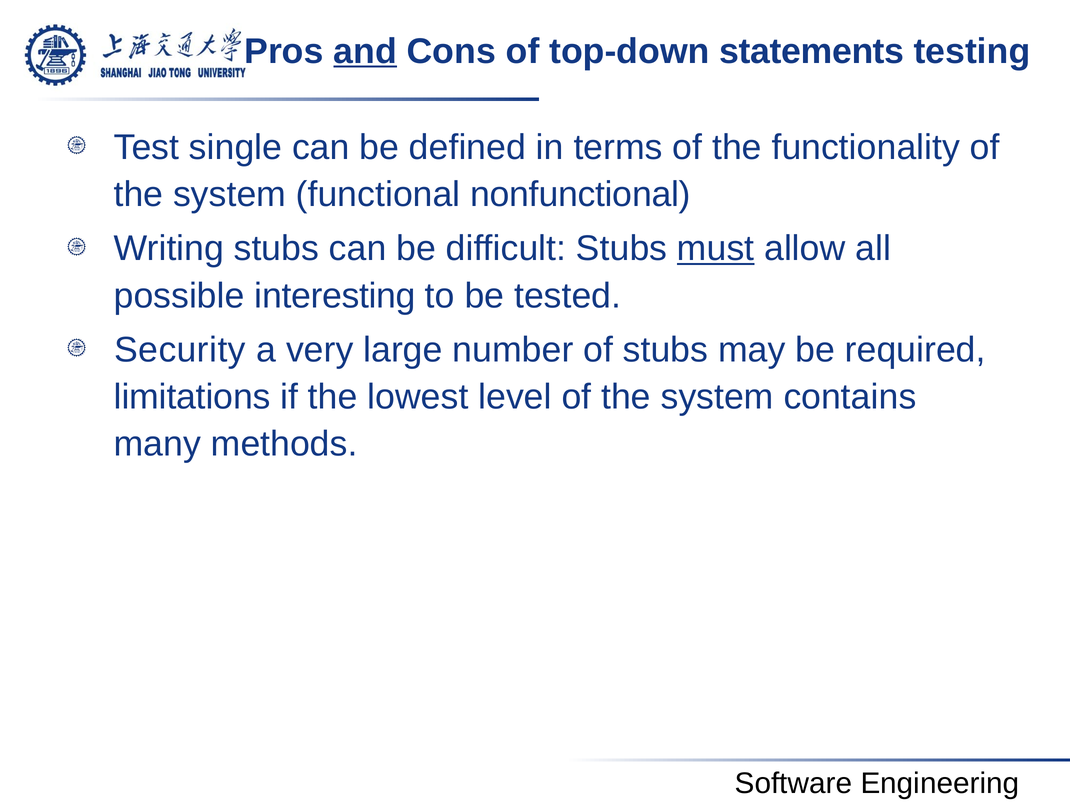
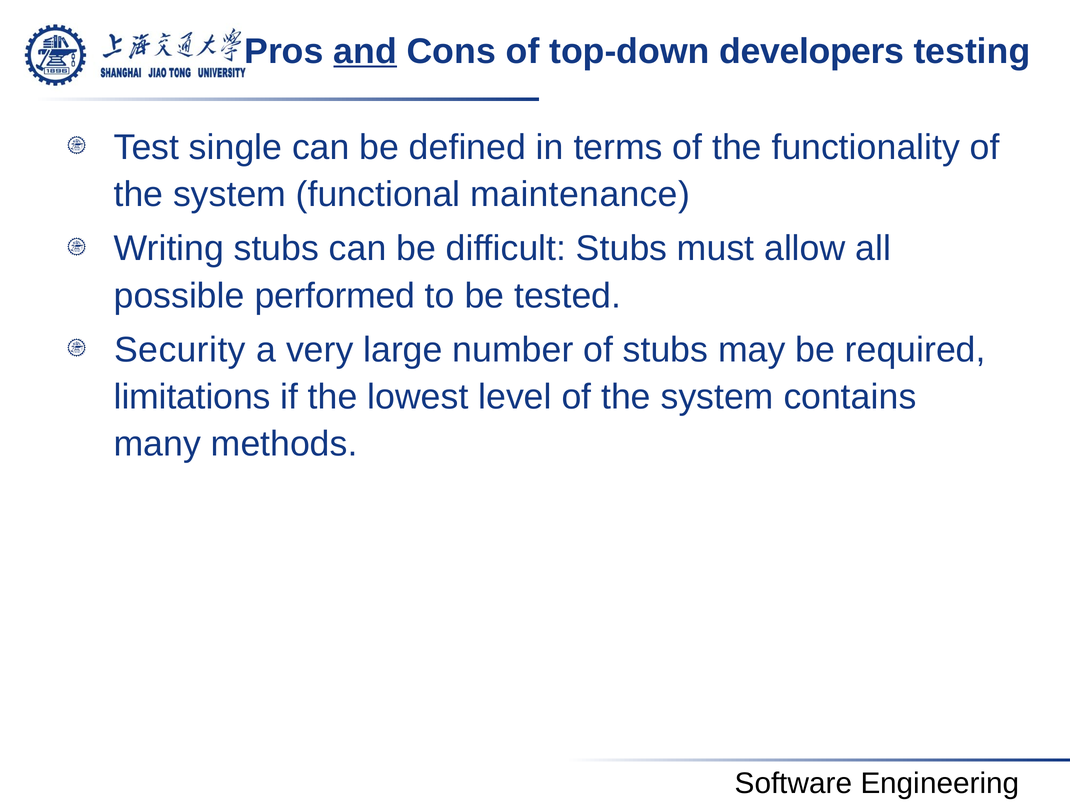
statements: statements -> developers (812, 51)
nonfunctional: nonfunctional -> maintenance (580, 194)
must underline: present -> none (716, 249)
interesting: interesting -> performed (335, 296)
